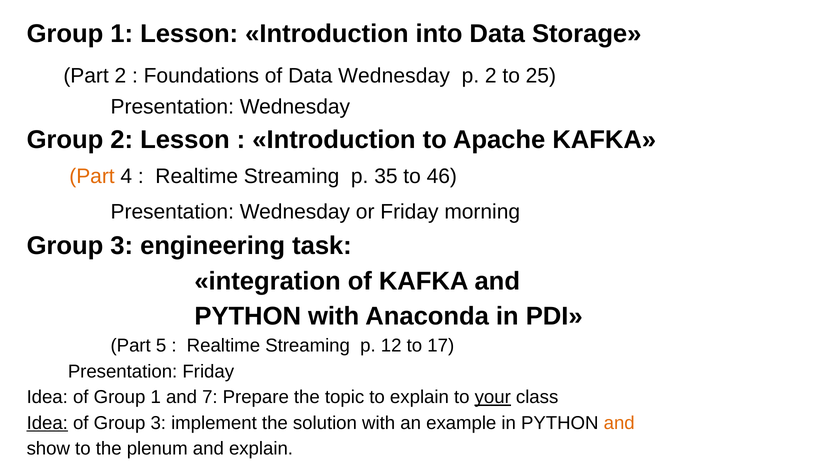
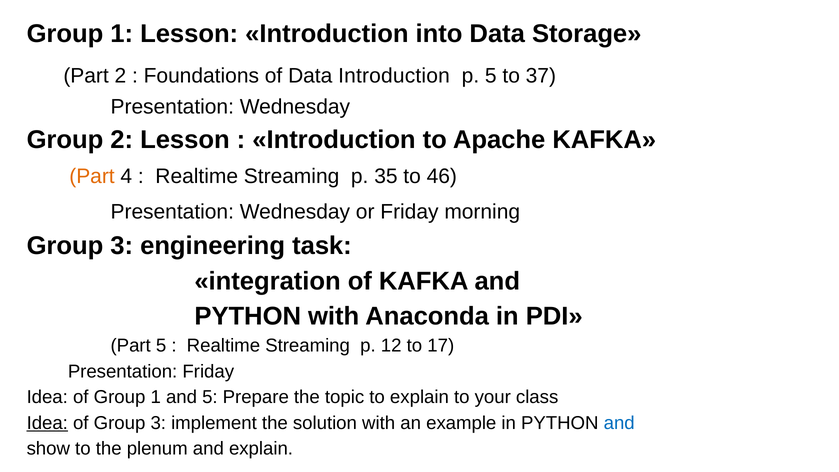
Data Wednesday: Wednesday -> Introduction (394, 76)
p 2: 2 -> 5 (491, 76)
25: 25 -> 37 (541, 76)
and 7: 7 -> 5 (210, 397)
your underline: present -> none (493, 397)
and colour: orange -> blue (619, 423)
